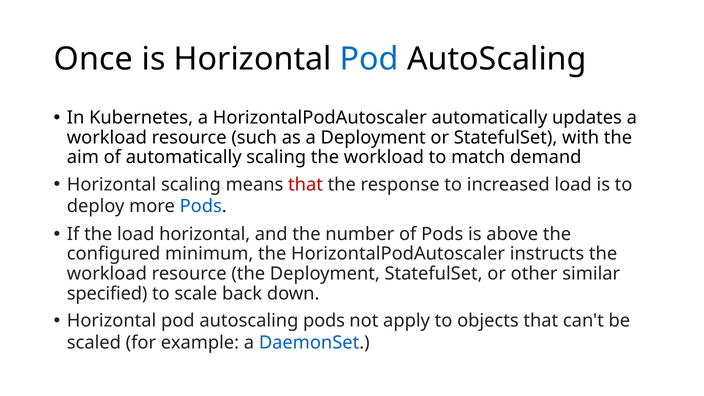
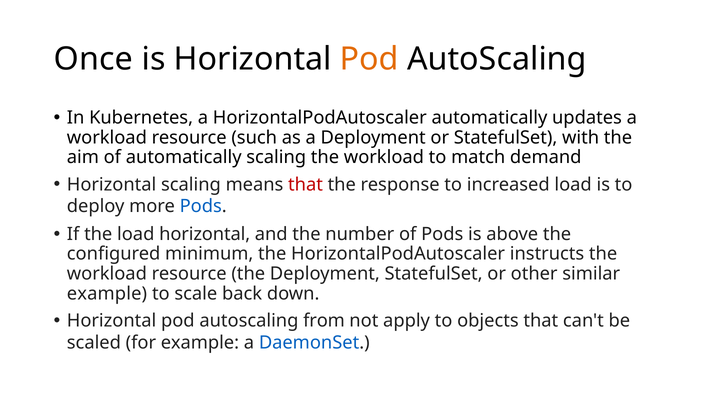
Pod colour: blue -> orange (369, 59)
specified: specified -> example (107, 293)
autoscaling pods: pods -> from (324, 321)
